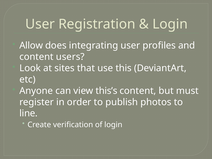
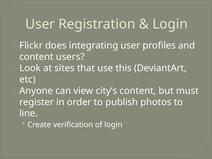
Allow: Allow -> Flickr (31, 46)
this’s: this’s -> city’s (106, 91)
